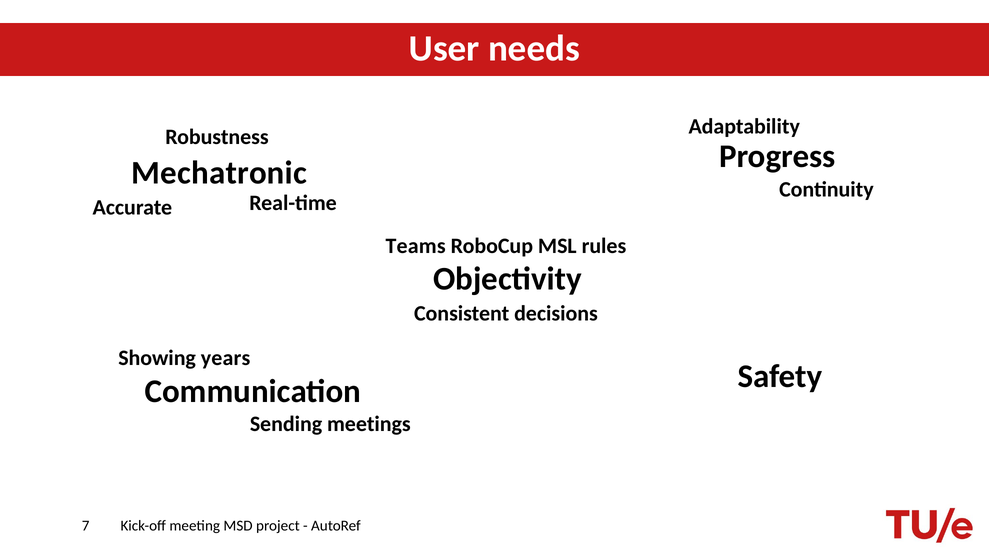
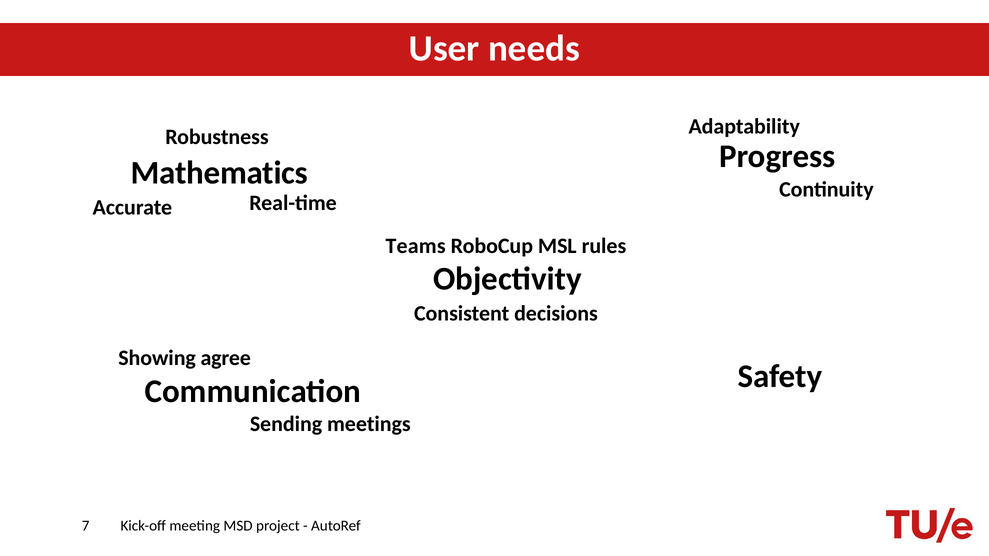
Mechatronic: Mechatronic -> Mathematics (219, 173)
years: years -> agree (226, 358)
